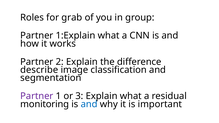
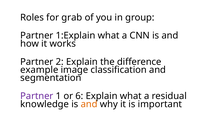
describe: describe -> example (39, 70)
3: 3 -> 6 (79, 96)
monitoring: monitoring -> knowledge (45, 104)
and colour: blue -> orange (89, 104)
